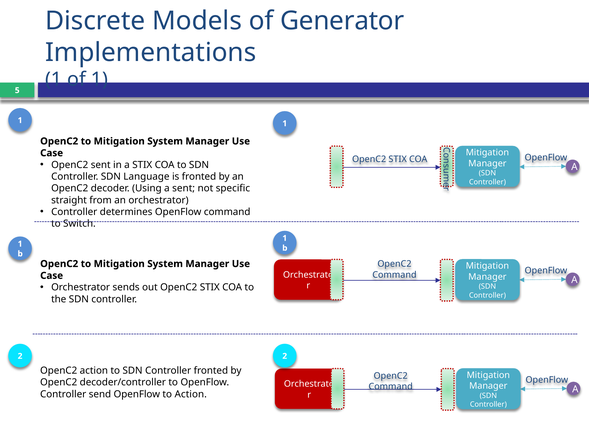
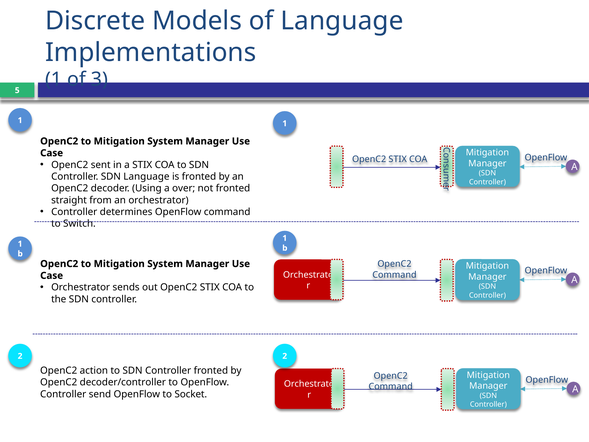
of Generator: Generator -> Language (342, 21)
of 1: 1 -> 3 (100, 79)
a sent: sent -> over (184, 188)
not specific: specific -> fronted (233, 188)
to Action: Action -> Socket (191, 394)
